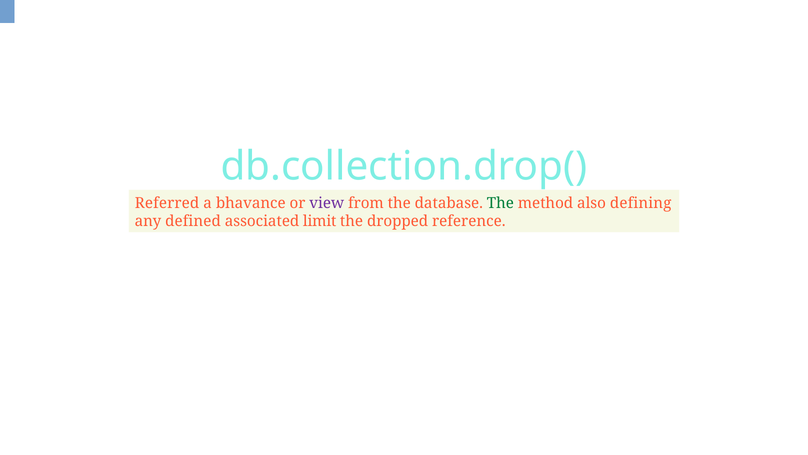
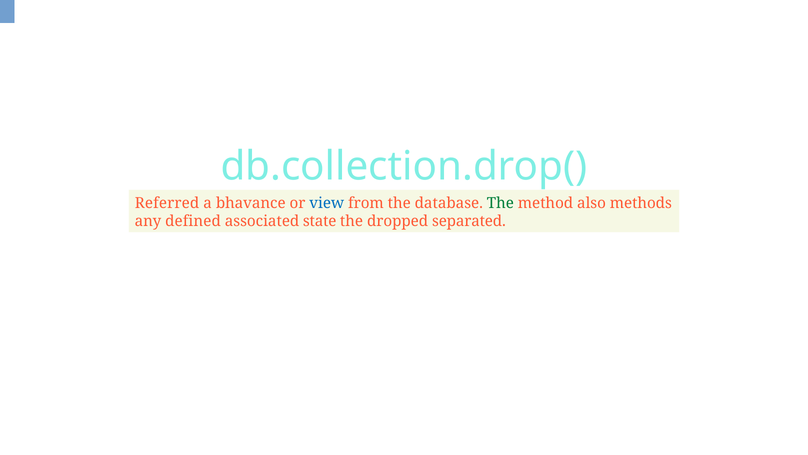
view colour: purple -> blue (327, 203)
defining: defining -> methods (641, 203)
limit: limit -> state (320, 221)
reference: reference -> separated (469, 221)
